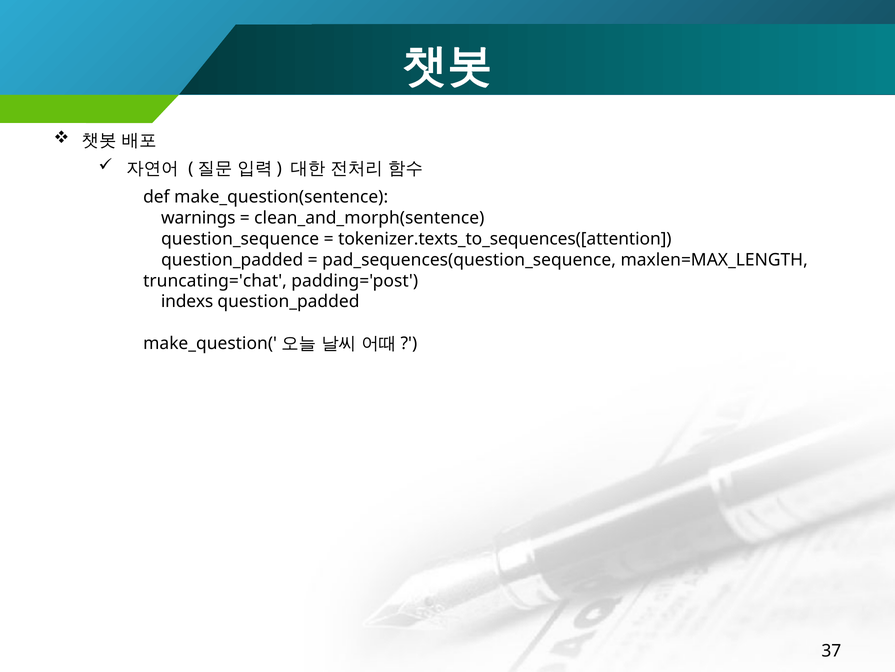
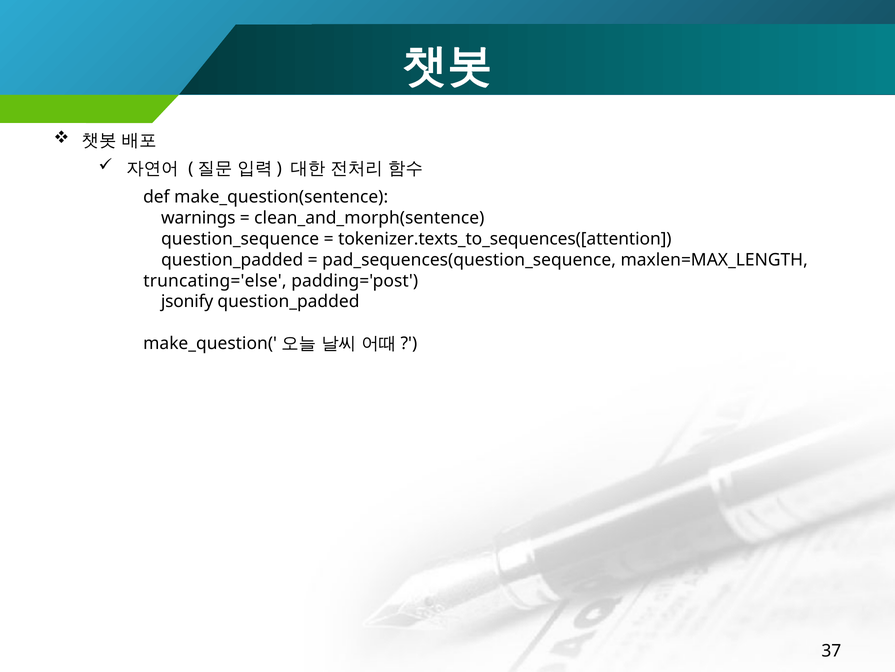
truncating='chat: truncating='chat -> truncating='else (215, 280)
indexs: indexs -> jsonify (187, 301)
